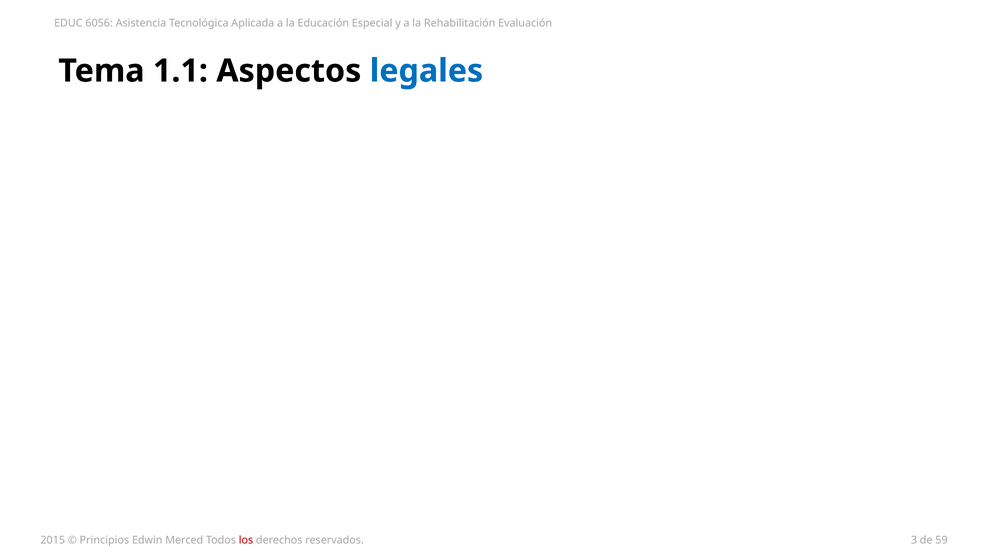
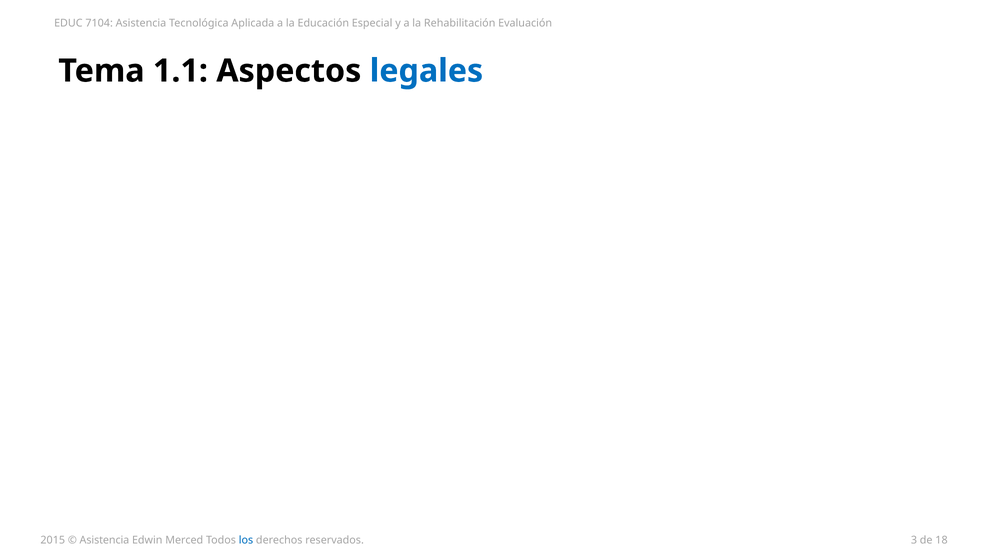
6056: 6056 -> 7104 (99, 23)
Principios: Principios -> Asistencia (104, 540)
los colour: red -> blue (246, 540)
59: 59 -> 18 (942, 540)
